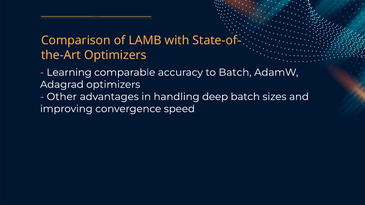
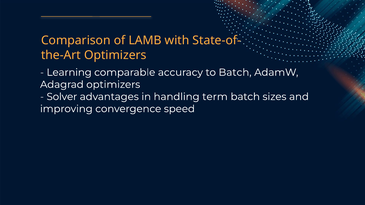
Other: Other -> Solver (62, 97)
deep: deep -> term (215, 97)
